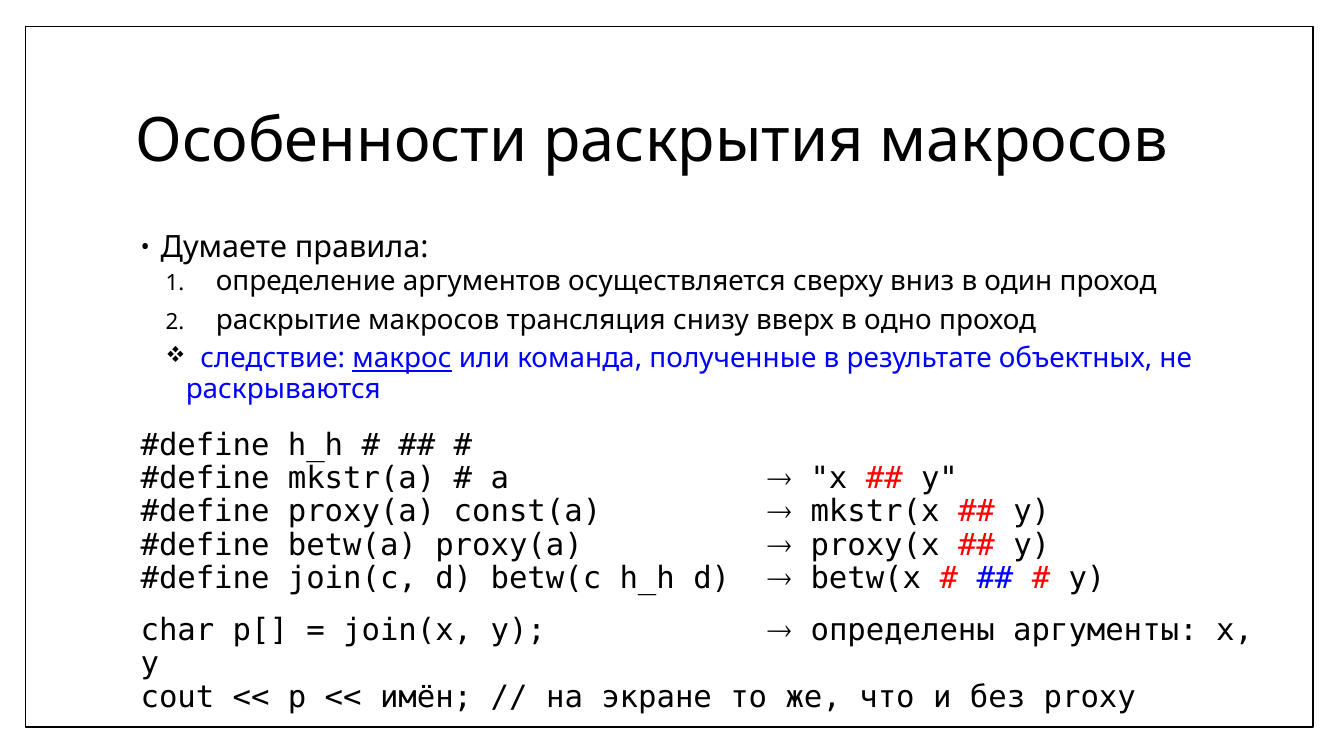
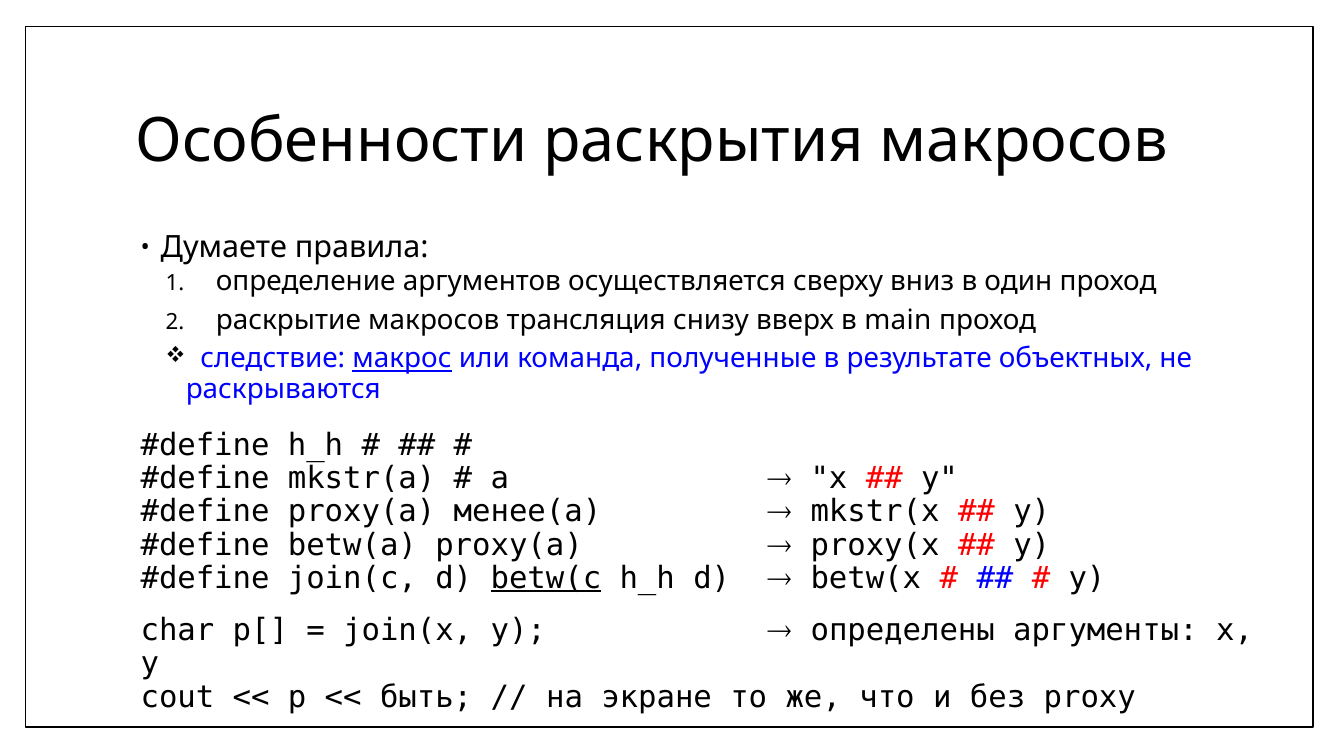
одно: одно -> main (898, 320)
const(a: const(a -> менее(a (527, 512)
betw(c underline: none -> present (546, 578)
имён: имён -> быть (426, 697)
